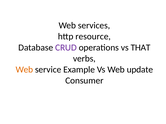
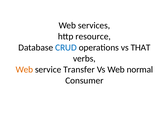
CRUD colour: purple -> blue (66, 48)
Example: Example -> Transfer (79, 70)
update: update -> normal (140, 70)
